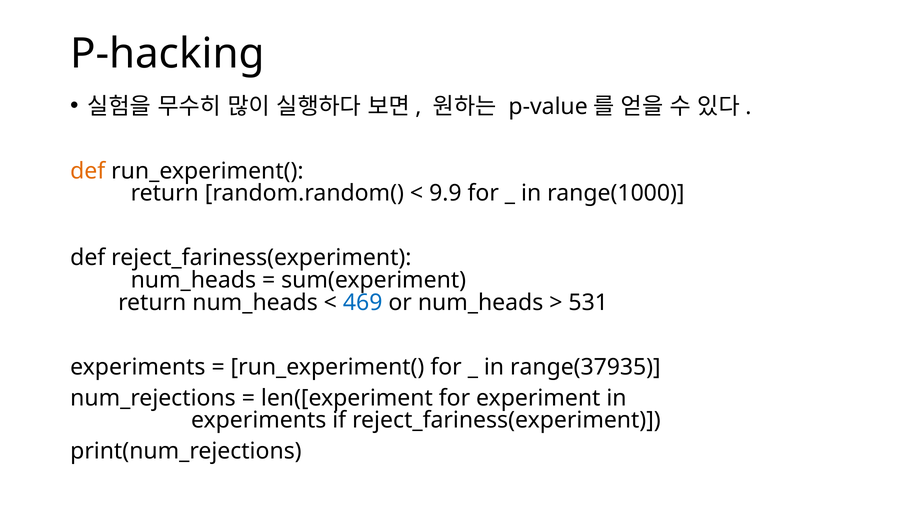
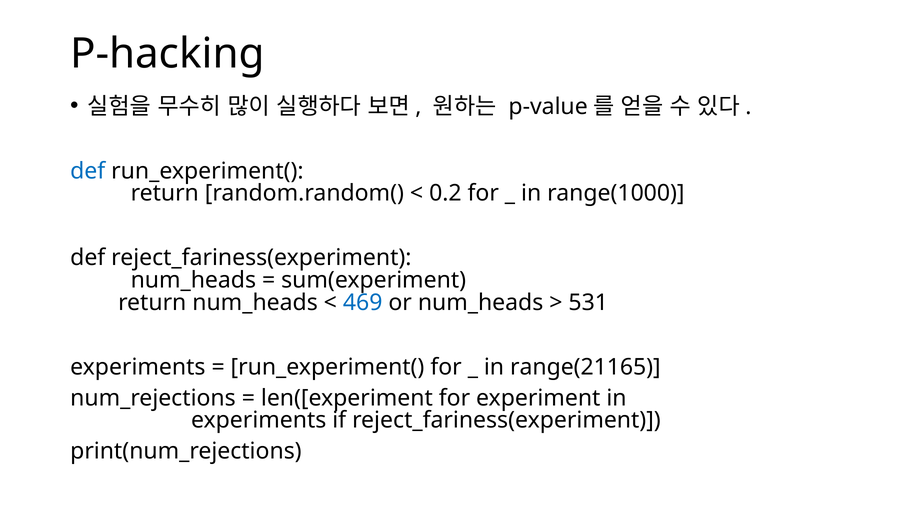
def colour: orange -> blue (88, 171)
9.9: 9.9 -> 0.2 (445, 193)
range(37935: range(37935 -> range(21165 (585, 367)
